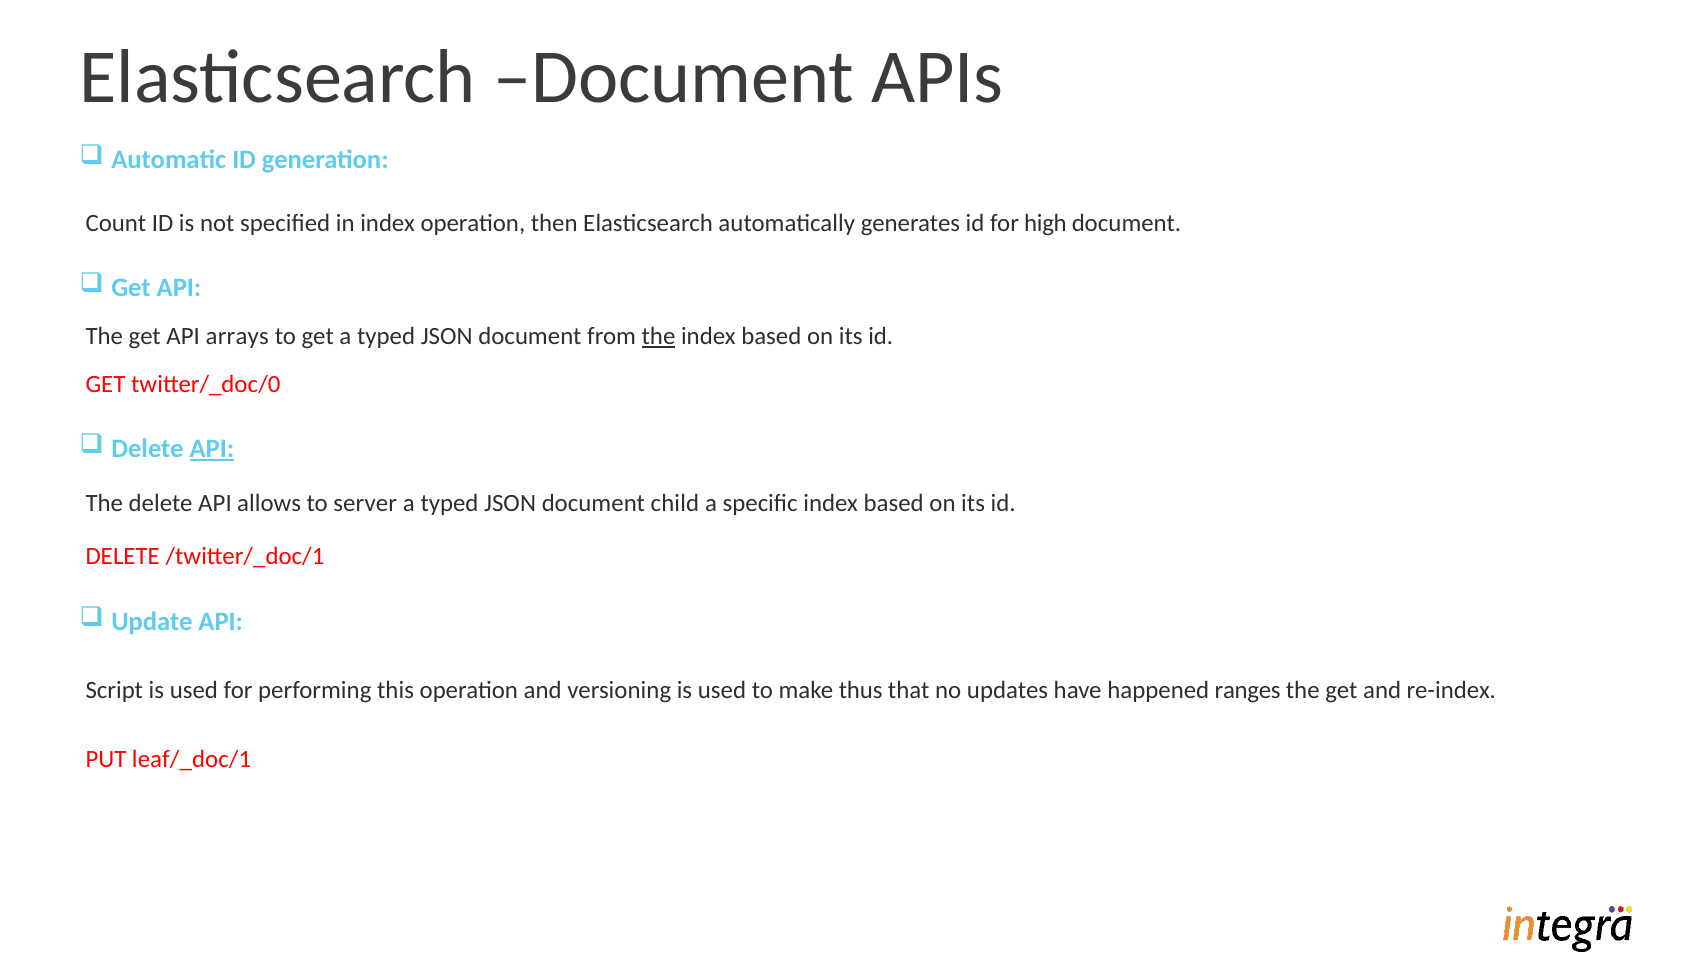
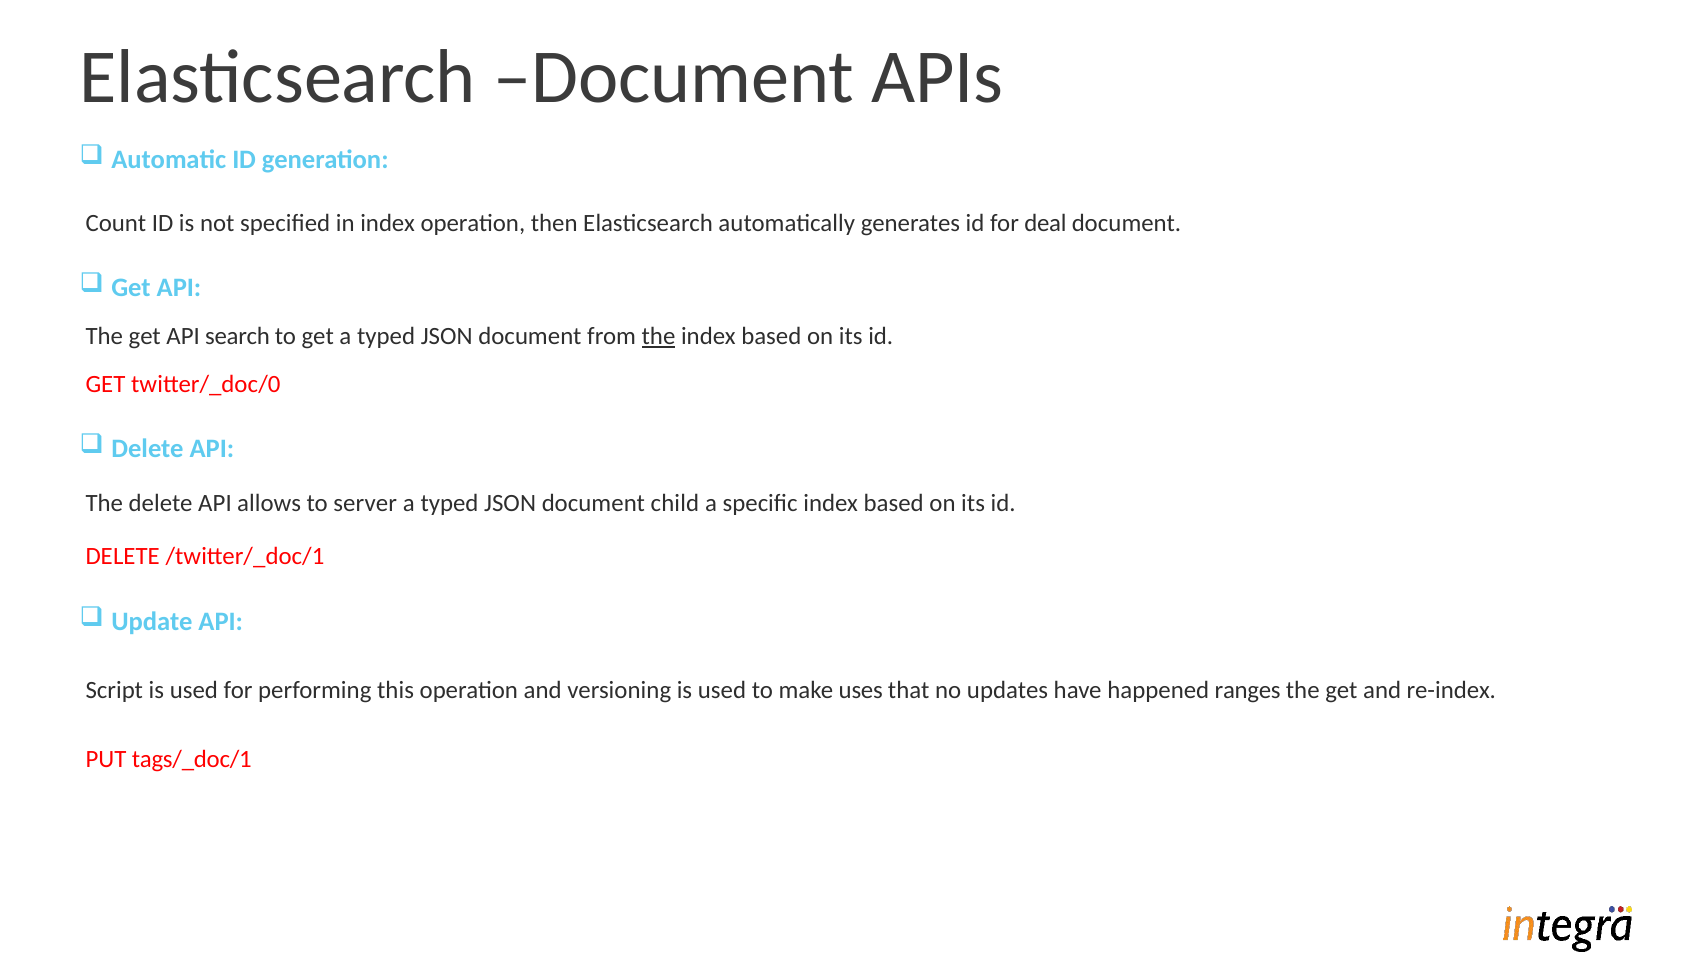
high: high -> deal (1045, 223)
arrays: arrays -> search (238, 336)
API underline: present -> none (212, 449)
thus: thus -> uses (861, 691)
leaf/_doc/1: leaf/_doc/1 -> tags/_doc/1 (192, 759)
